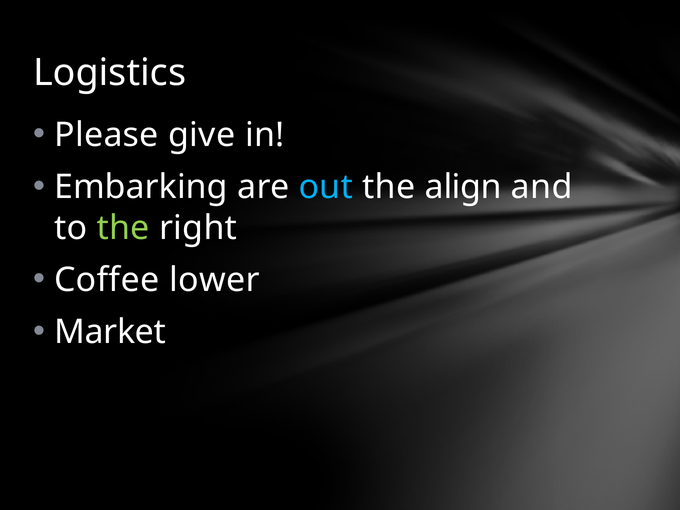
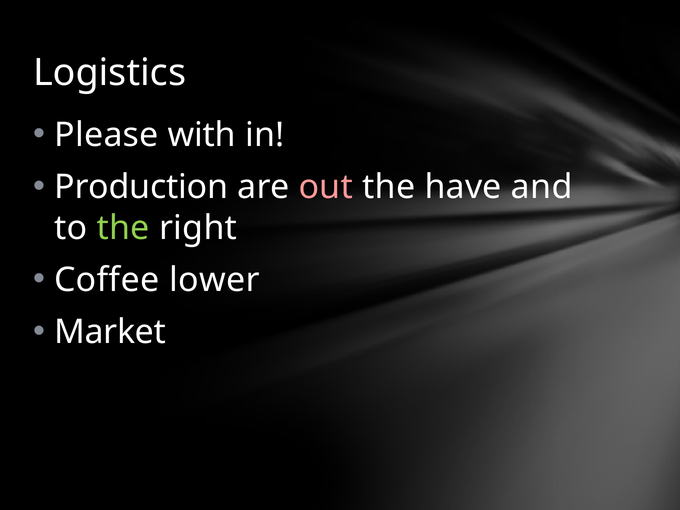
give: give -> with (202, 135)
Embarking: Embarking -> Production (141, 187)
out colour: light blue -> pink (326, 187)
align: align -> have (463, 187)
